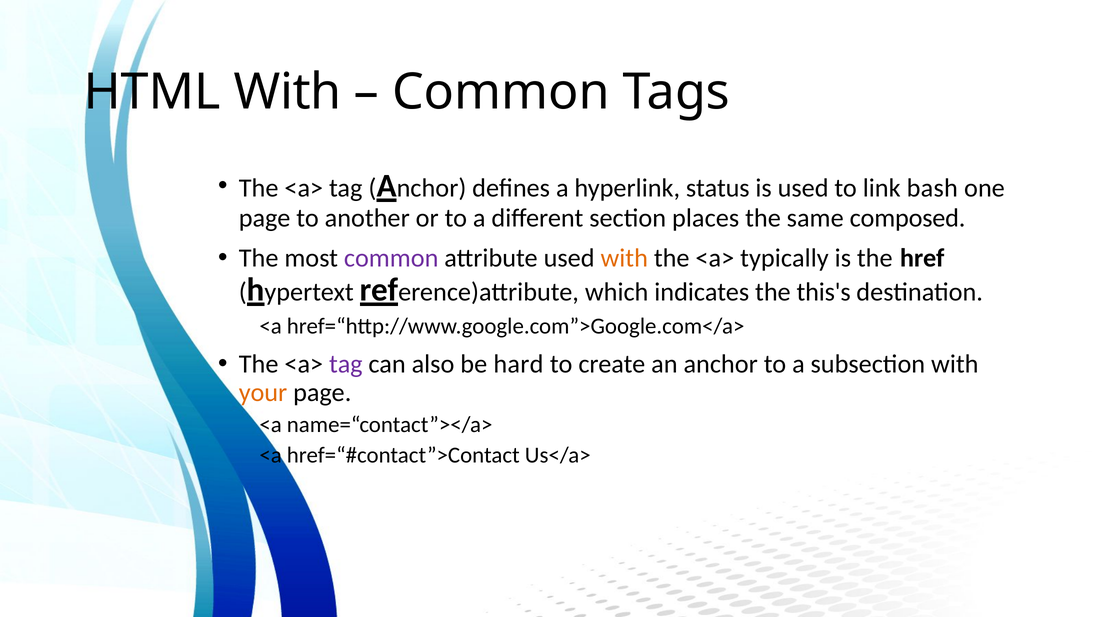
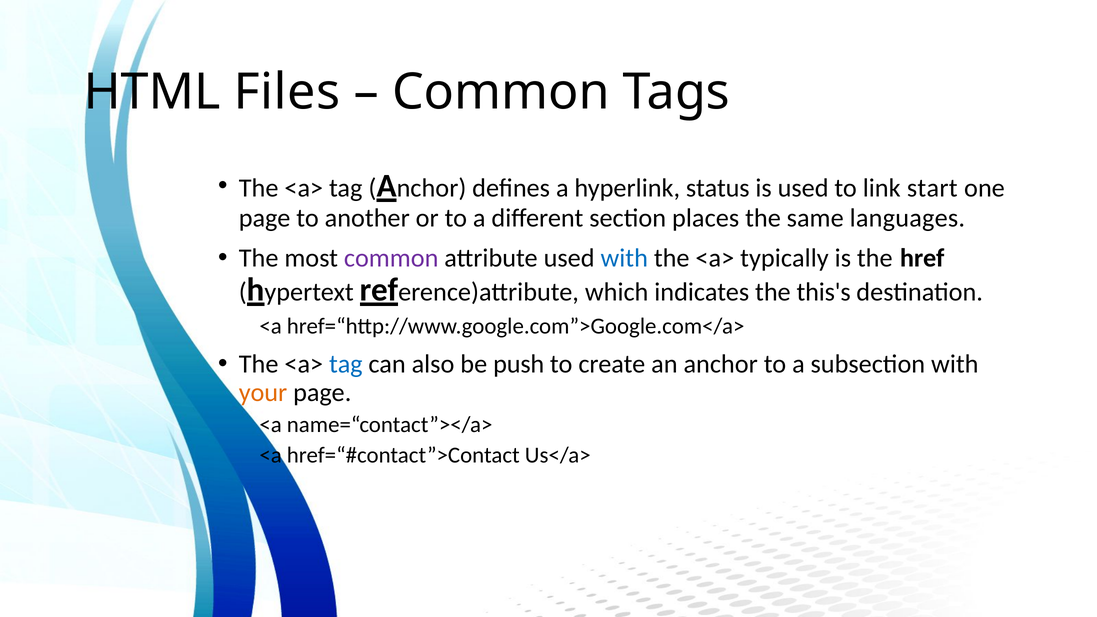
HTML With: With -> Files (287, 92)
bash: bash -> start (932, 188)
composed: composed -> languages (907, 218)
with colour: orange -> blue (624, 258)
tag colour: purple -> blue (346, 364)
hard: hard -> push (519, 364)
